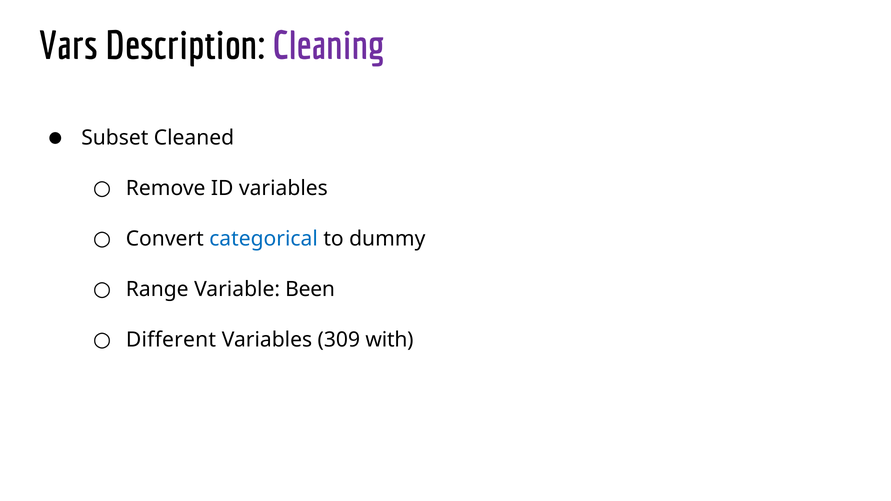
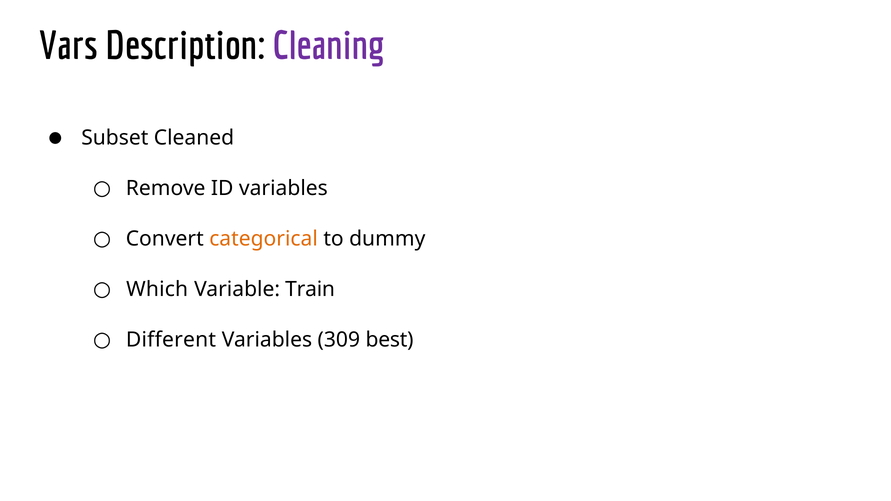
categorical colour: blue -> orange (264, 239)
Range: Range -> Which (157, 289)
Been: Been -> Train (310, 289)
with: with -> best (390, 340)
